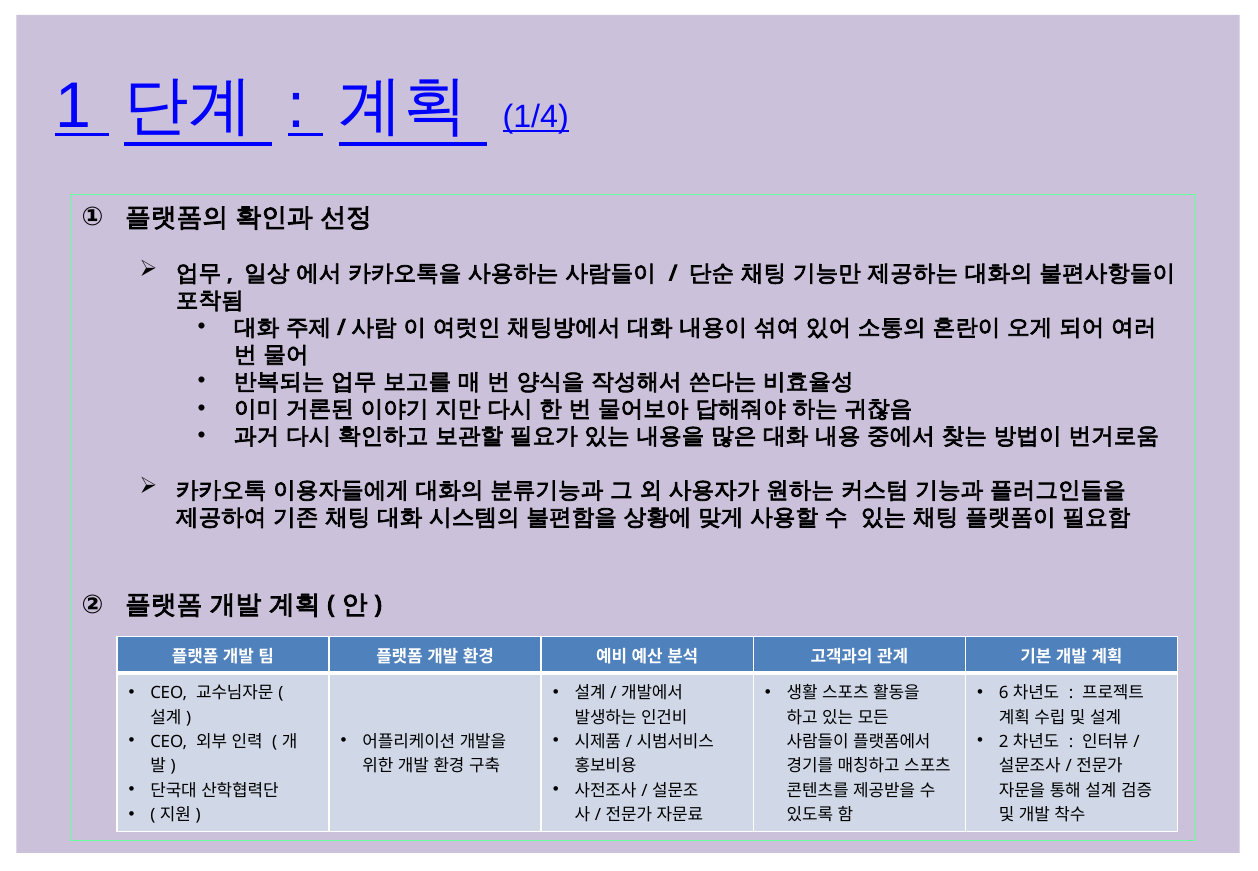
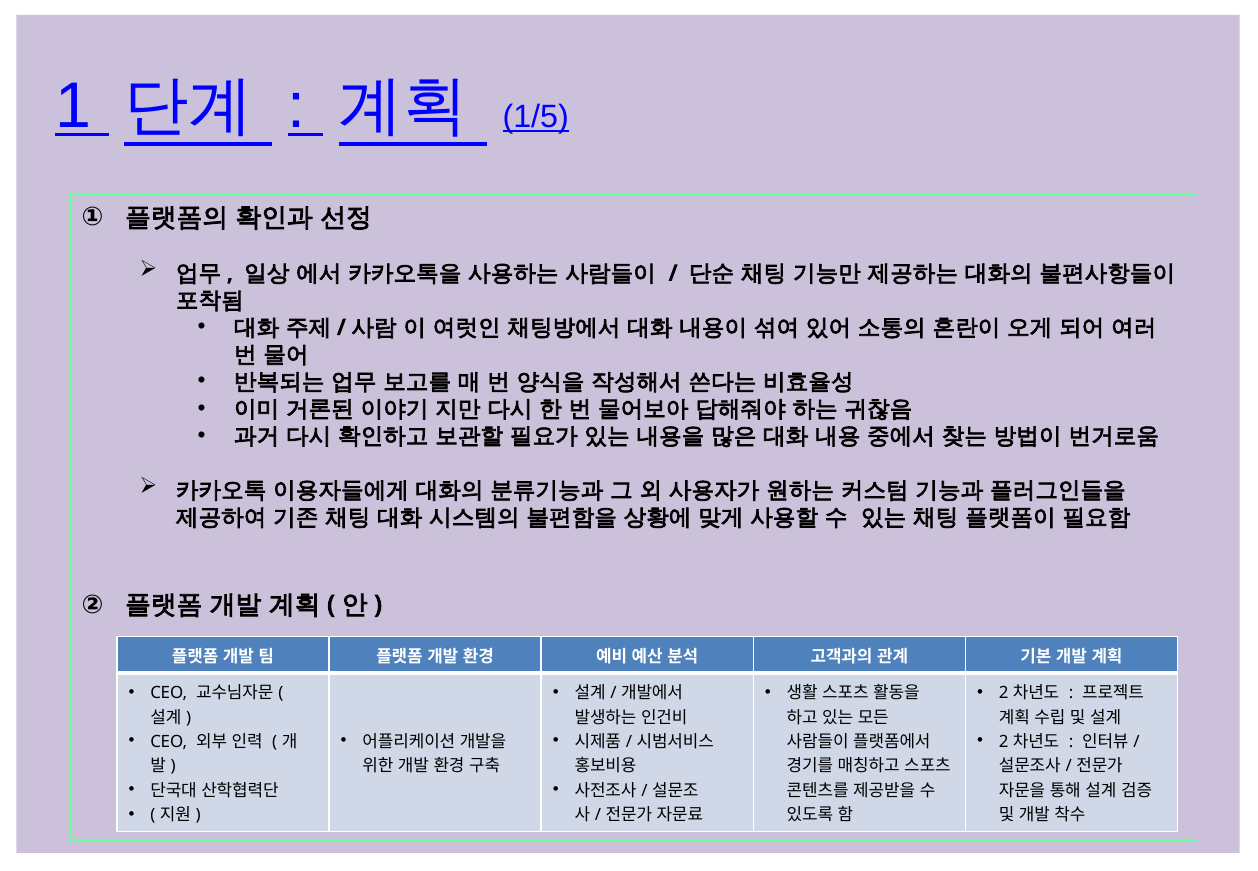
1/4: 1/4 -> 1/5 (536, 117)
6: 6 -> 2 (1004, 693)
